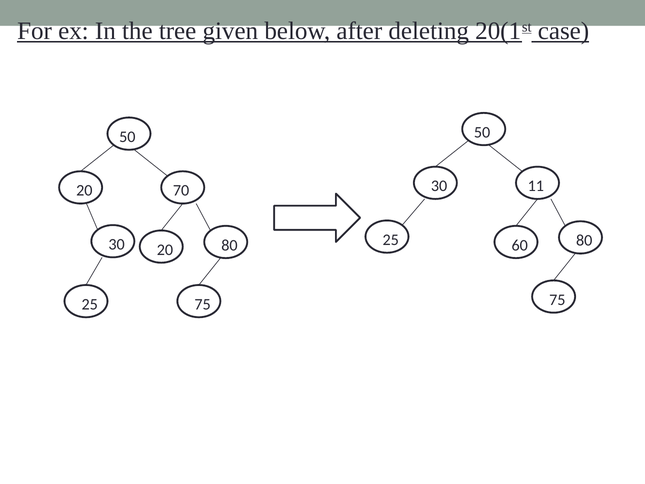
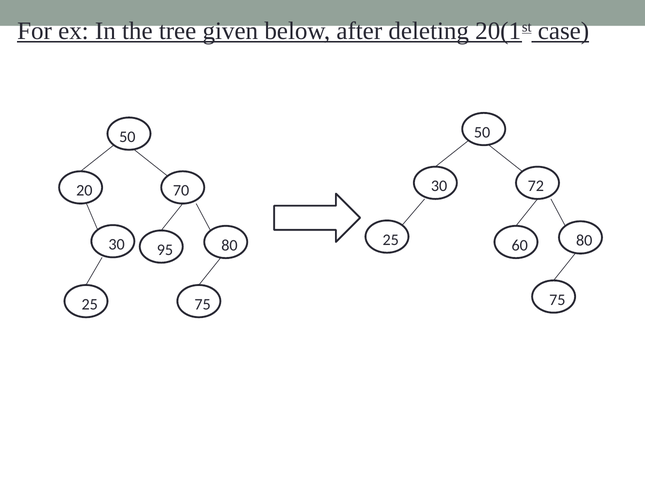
11: 11 -> 72 (536, 186)
30 20: 20 -> 95 (165, 250)
